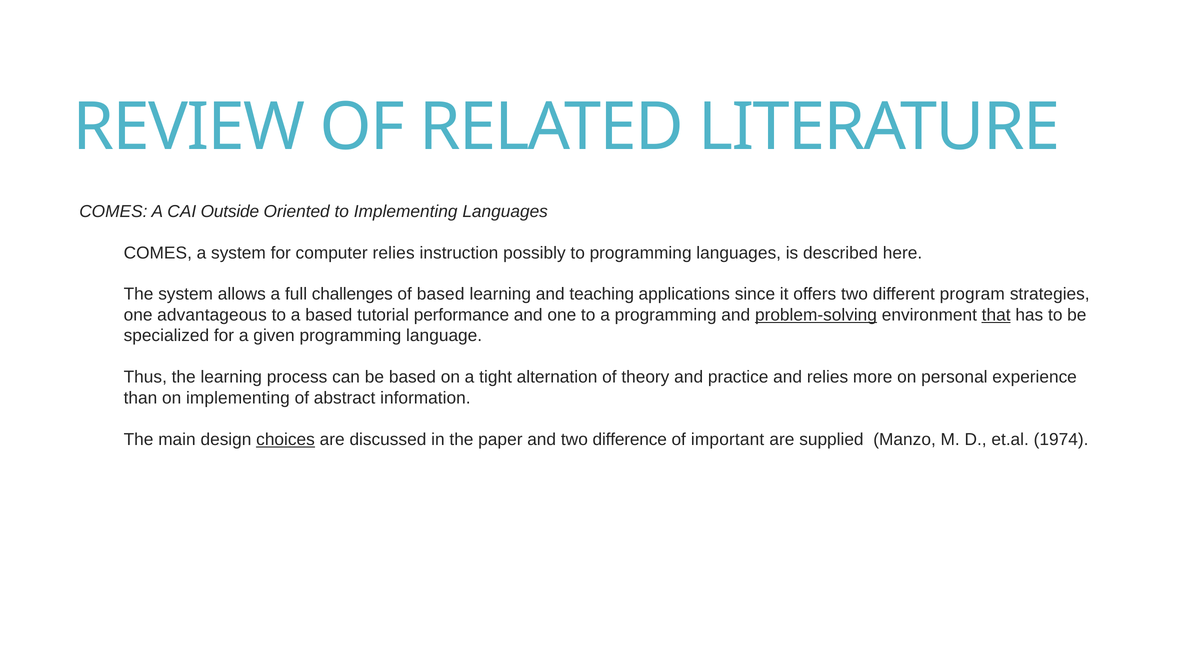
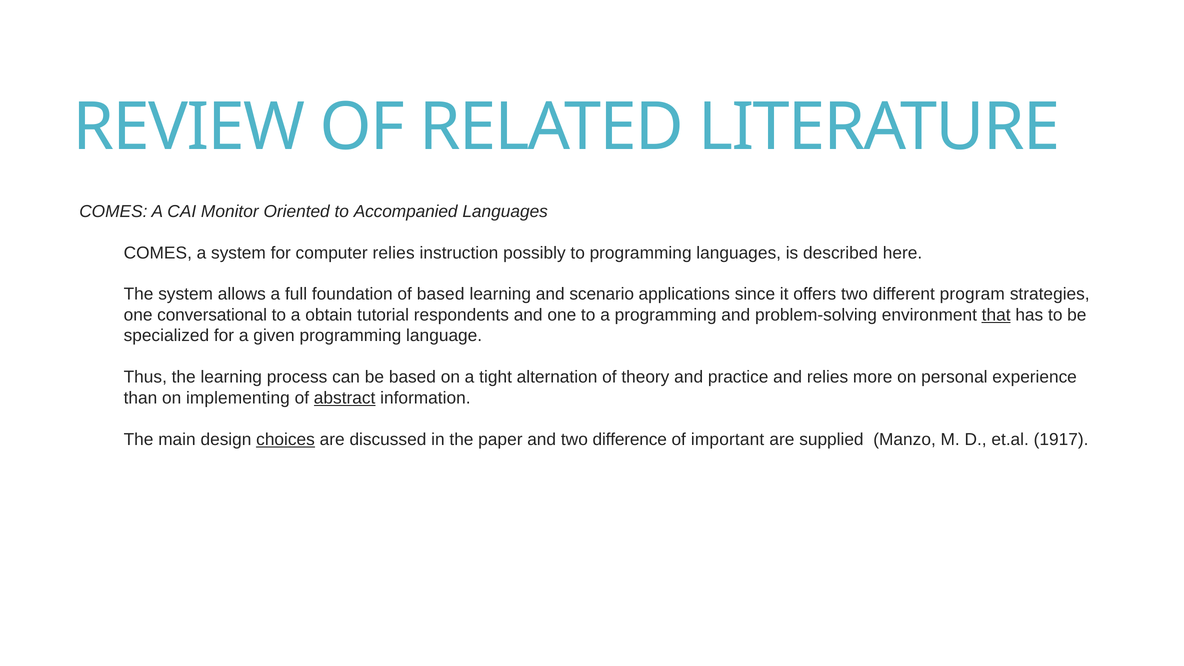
Outside: Outside -> Monitor (230, 211)
to Implementing: Implementing -> Accompanied (406, 211)
challenges: challenges -> foundation (352, 294)
teaching: teaching -> scenario (602, 294)
advantageous: advantageous -> conversational (212, 315)
a based: based -> obtain (329, 315)
performance: performance -> respondents (461, 315)
problem-solving underline: present -> none (816, 315)
abstract underline: none -> present (345, 398)
1974: 1974 -> 1917 (1061, 439)
